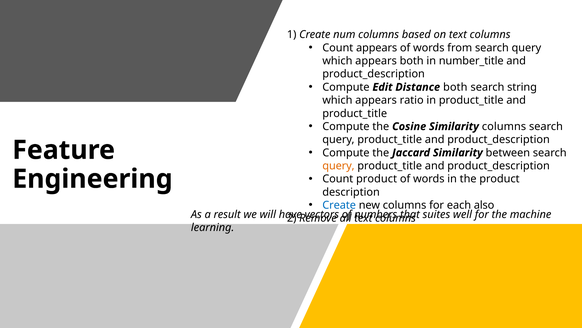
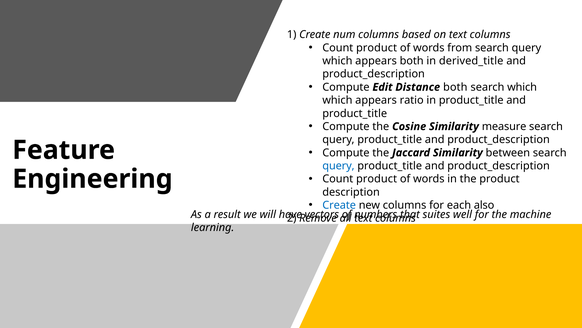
appears: appears -> product (377, 48)
number_title: number_title -> derived_title (471, 61)
search string: string -> which (522, 87)
Similarity columns: columns -> measure (504, 126)
query colour: orange -> blue (338, 166)
